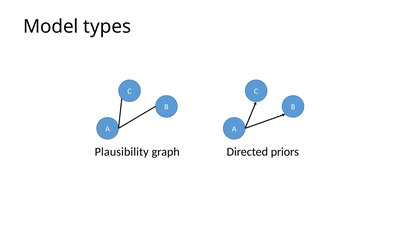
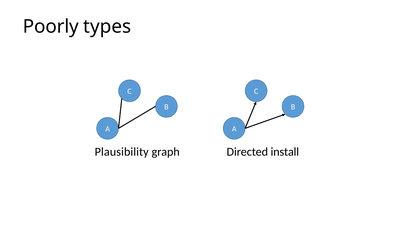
Model: Model -> Poorly (51, 27)
priors: priors -> install (285, 152)
